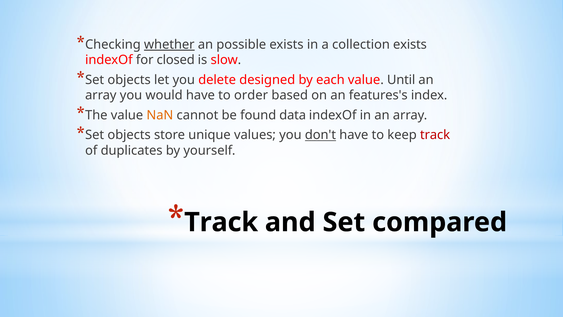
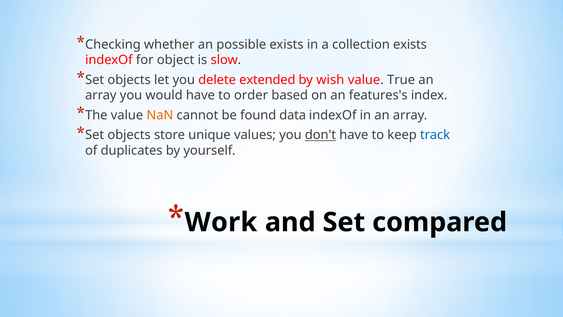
whether underline: present -> none (169, 45)
closed: closed -> object (176, 60)
designed: designed -> extended (267, 80)
each: each -> wish (330, 80)
Until: Until -> True (401, 80)
track colour: red -> blue (435, 135)
Track: Track -> Work (221, 222)
